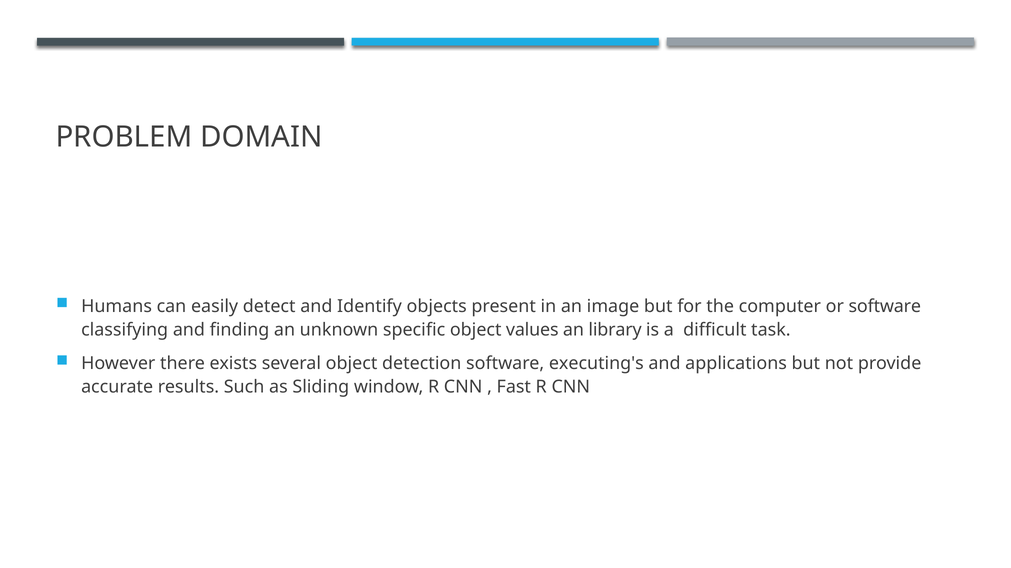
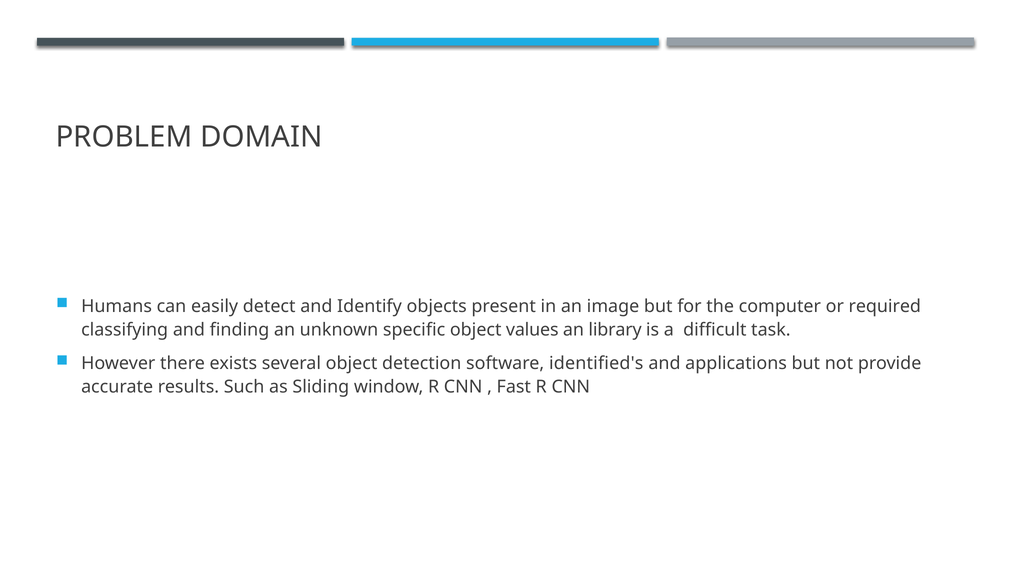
or software: software -> required (885, 307)
executing's: executing's -> identified's (596, 364)
